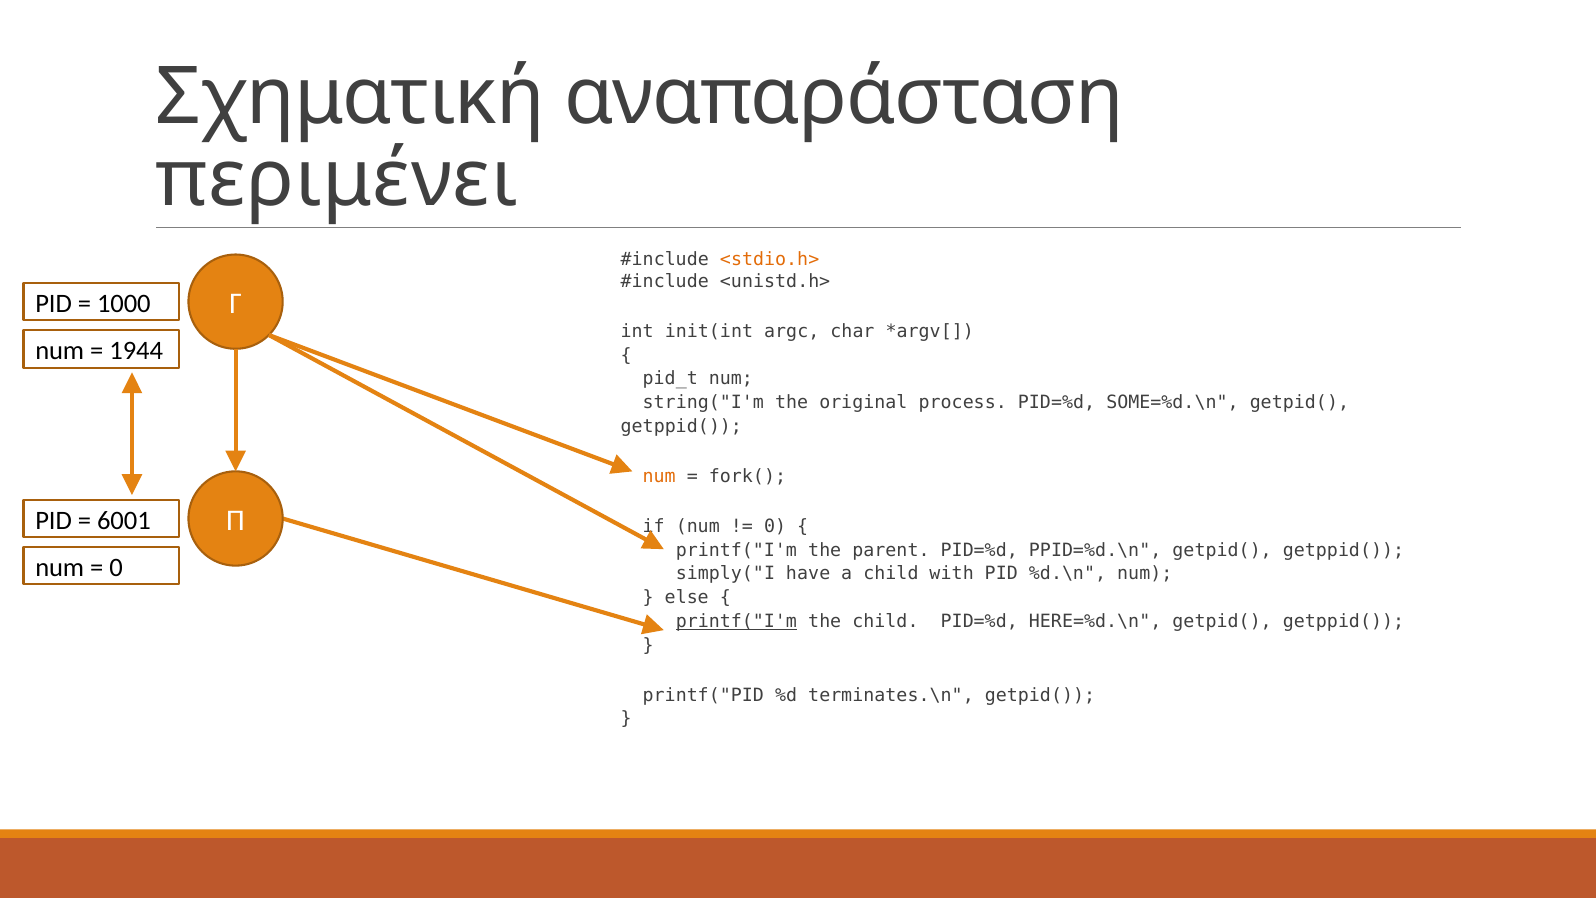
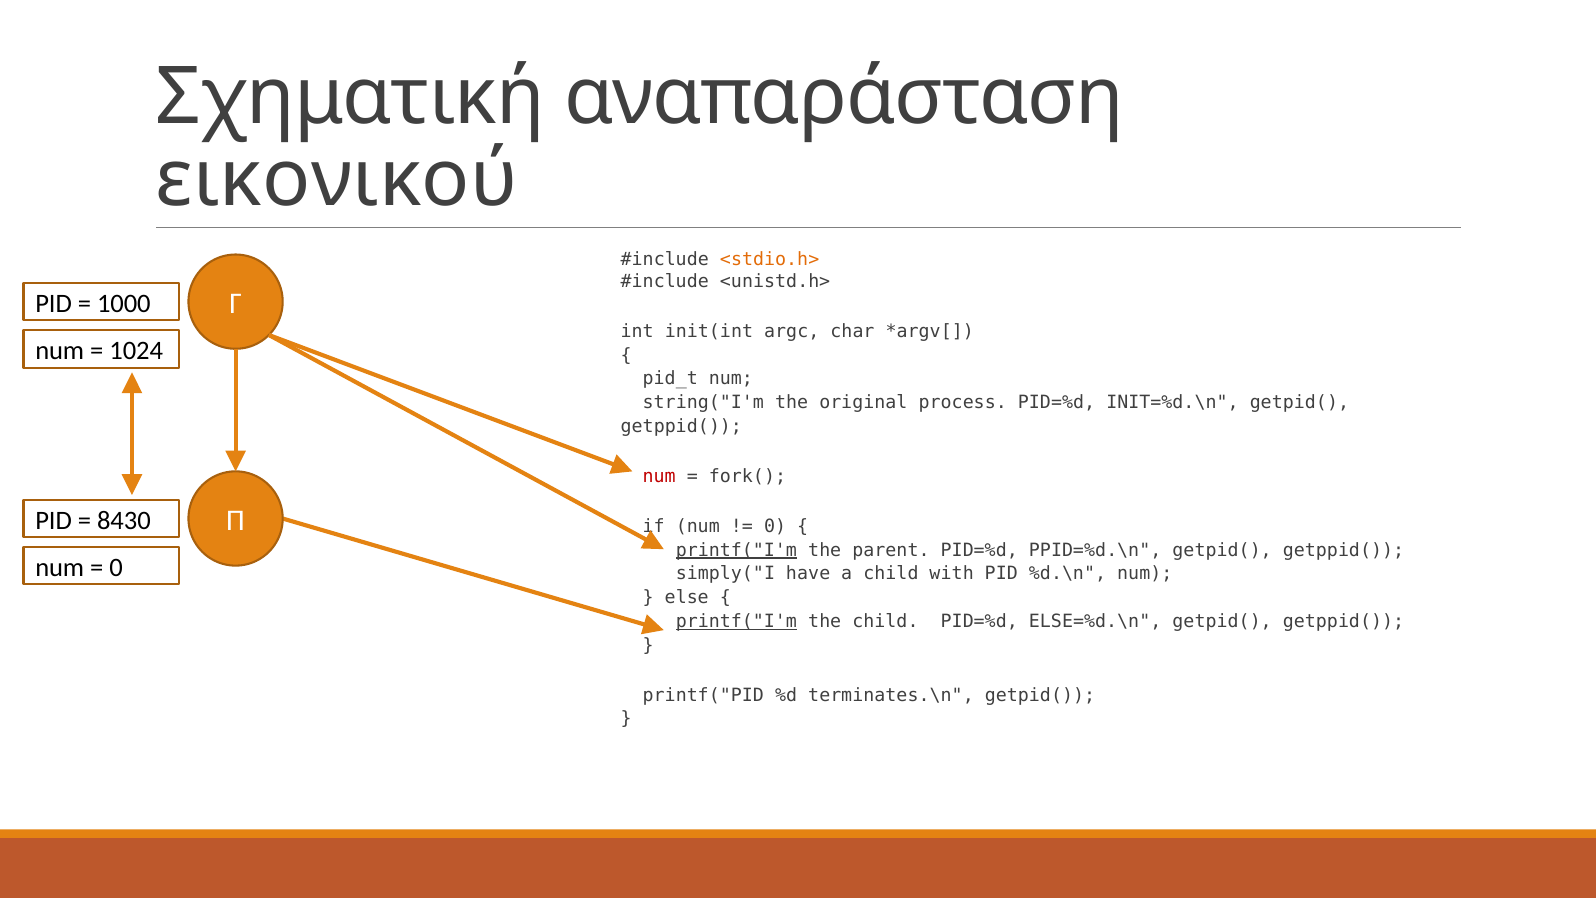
περιμένει: περιμένει -> εικονικού (337, 179)
1944: 1944 -> 1024 (136, 351)
SOME=%d.\n: SOME=%d.\n -> INIT=%d.\n (1172, 402)
num colour: orange -> red (659, 476)
6001: 6001 -> 8430 (124, 520)
printf("I'm underline: none -> present (736, 550)
HERE=%d.\n: HERE=%d.\n -> ELSE=%d.\n (1095, 621)
